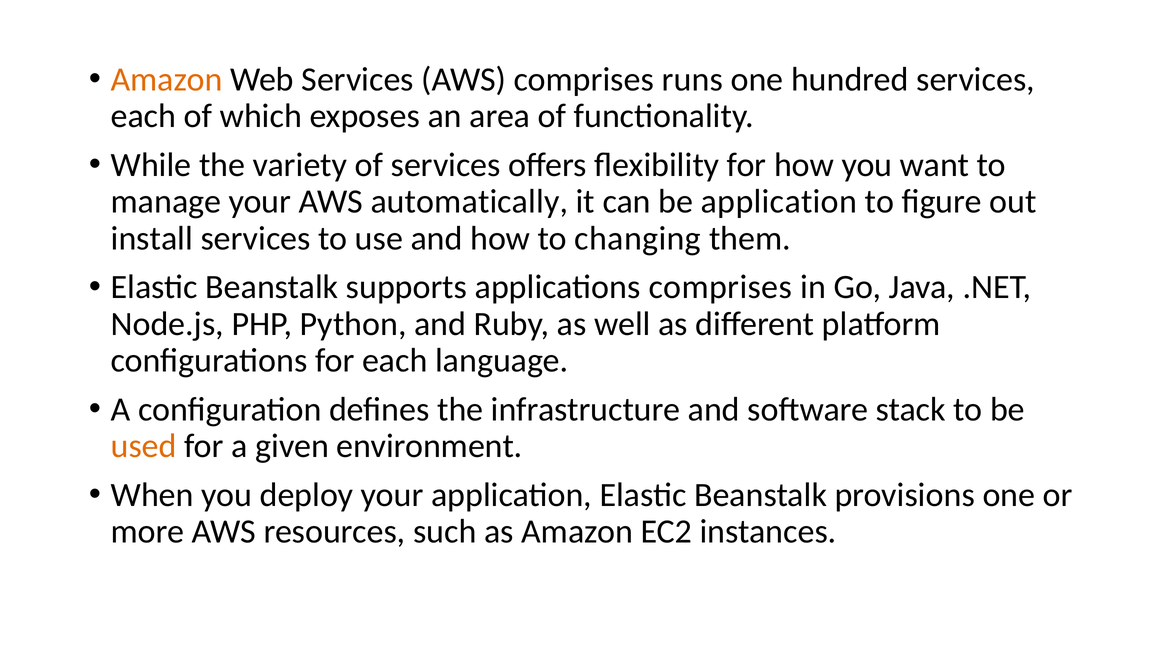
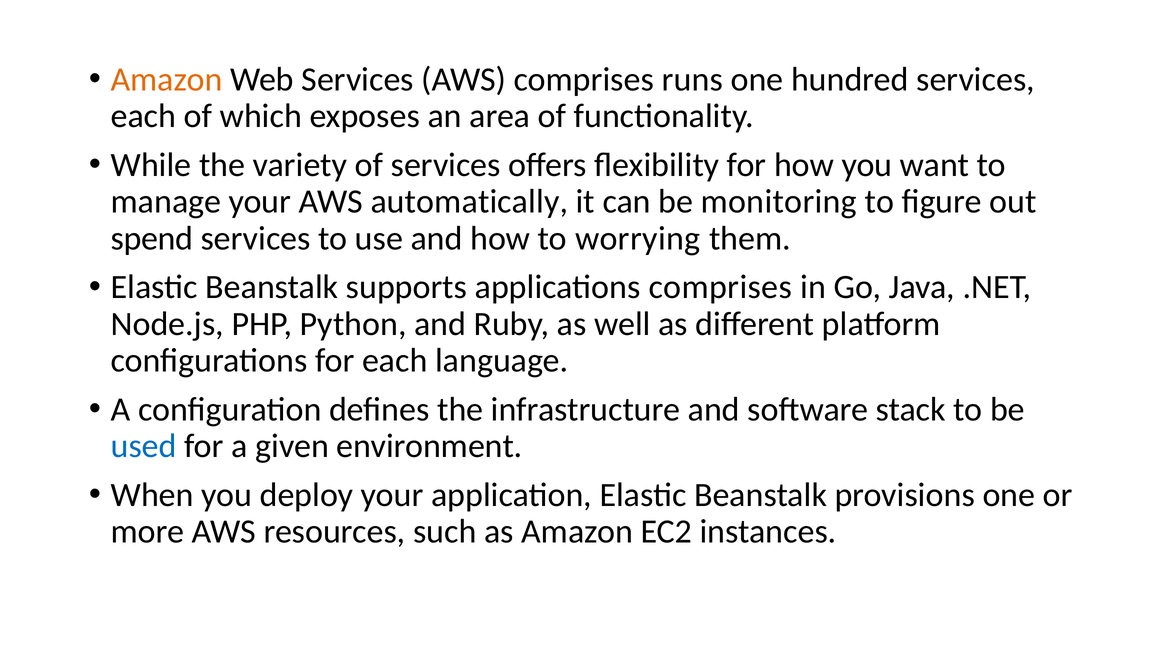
be application: application -> monitoring (779, 202)
install: install -> spend (152, 238)
changing: changing -> worrying (638, 238)
used colour: orange -> blue (144, 446)
